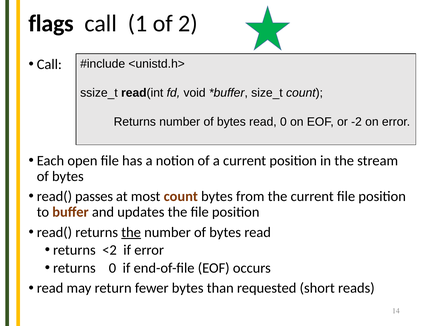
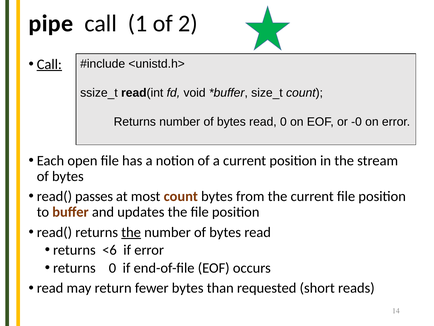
flags: flags -> pipe (51, 24)
Call underline: none -> present (49, 64)
-2: -2 -> -0 (356, 122)
<2: <2 -> <6 (110, 250)
